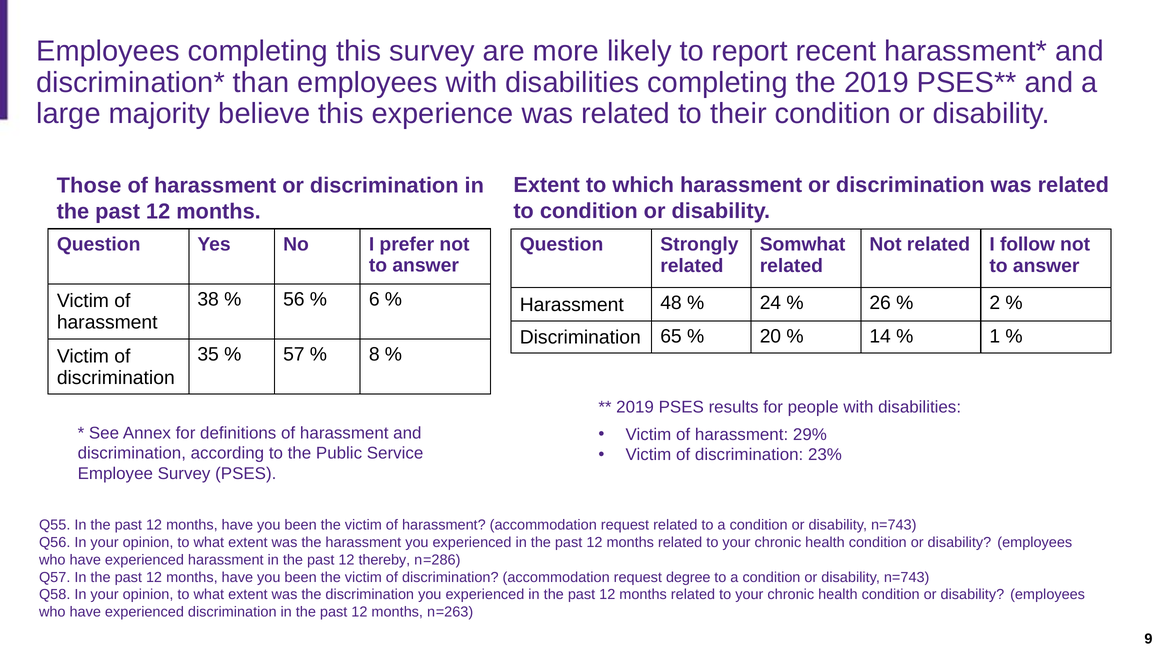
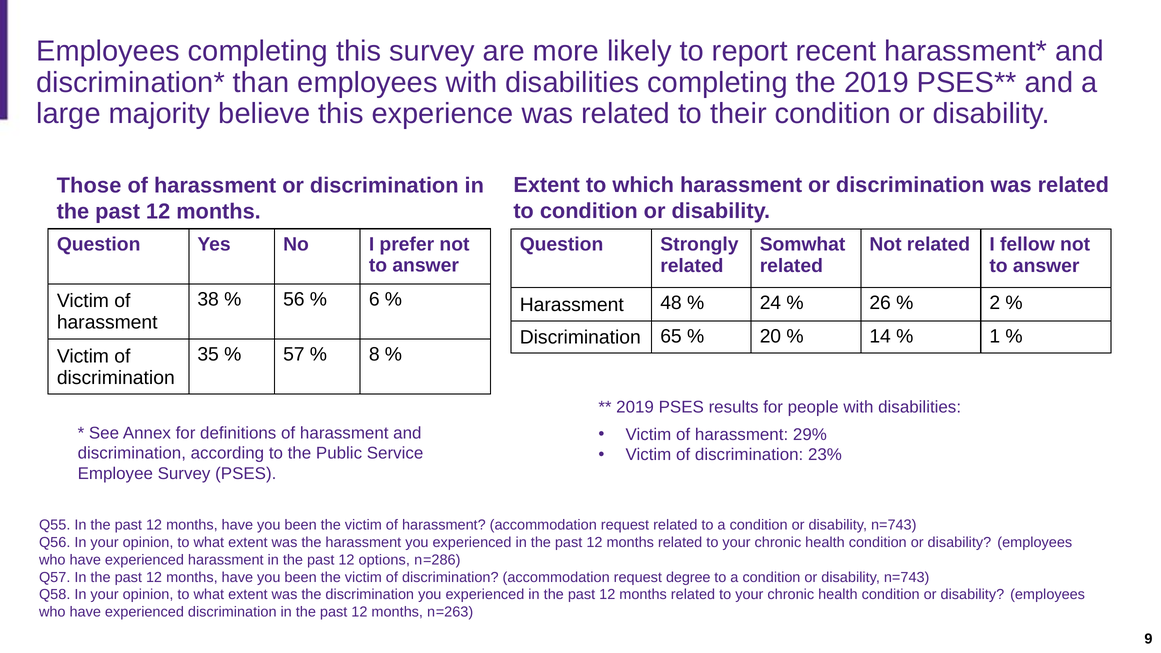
follow: follow -> fellow (1027, 244)
thereby: thereby -> options (384, 560)
